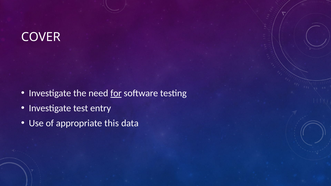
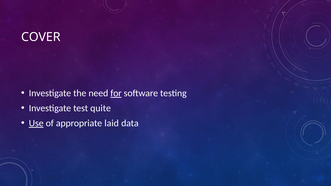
entry: entry -> quite (101, 108)
Use underline: none -> present (36, 123)
this: this -> laid (112, 123)
